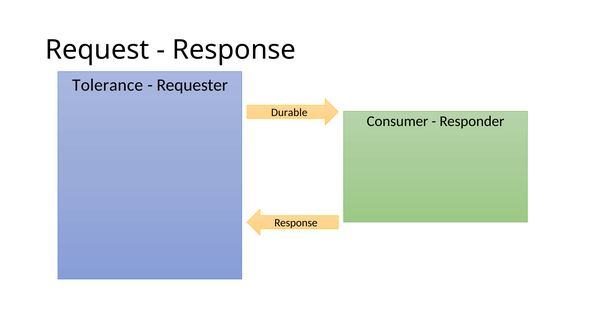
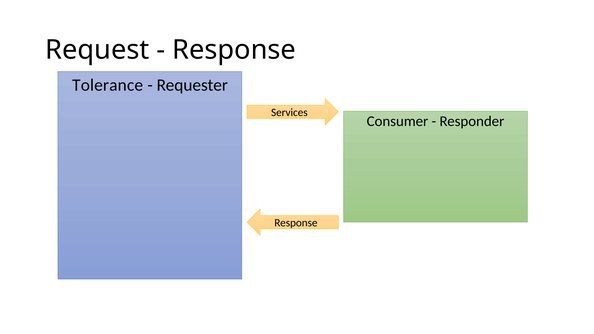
Durable: Durable -> Services (289, 113)
